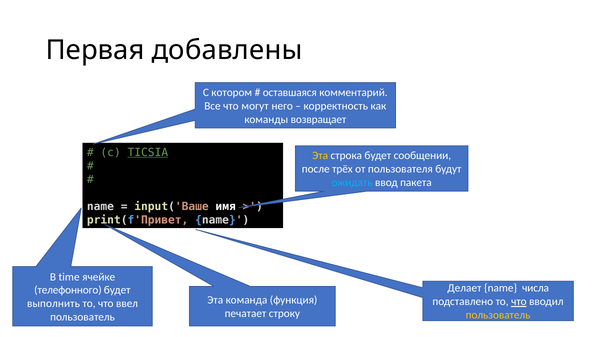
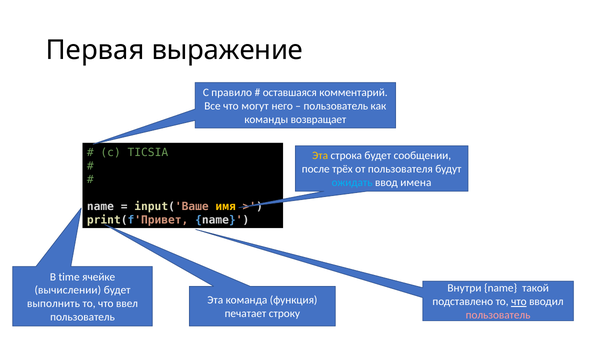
добавлены: добавлены -> выражение (227, 50)
котором: котором -> правило (232, 93)
корректность: корректность -> пользователь (336, 106)
TICSIA underline: present -> none (148, 153)
пакета: пакета -> имена (416, 183)
имя colour: white -> yellow (226, 207)
Делает: Делает -> Внутри (464, 289)
числа: числа -> такой (536, 289)
телефонного: телефонного -> вычислении (68, 291)
пользователь colour: yellow -> pink (498, 316)
